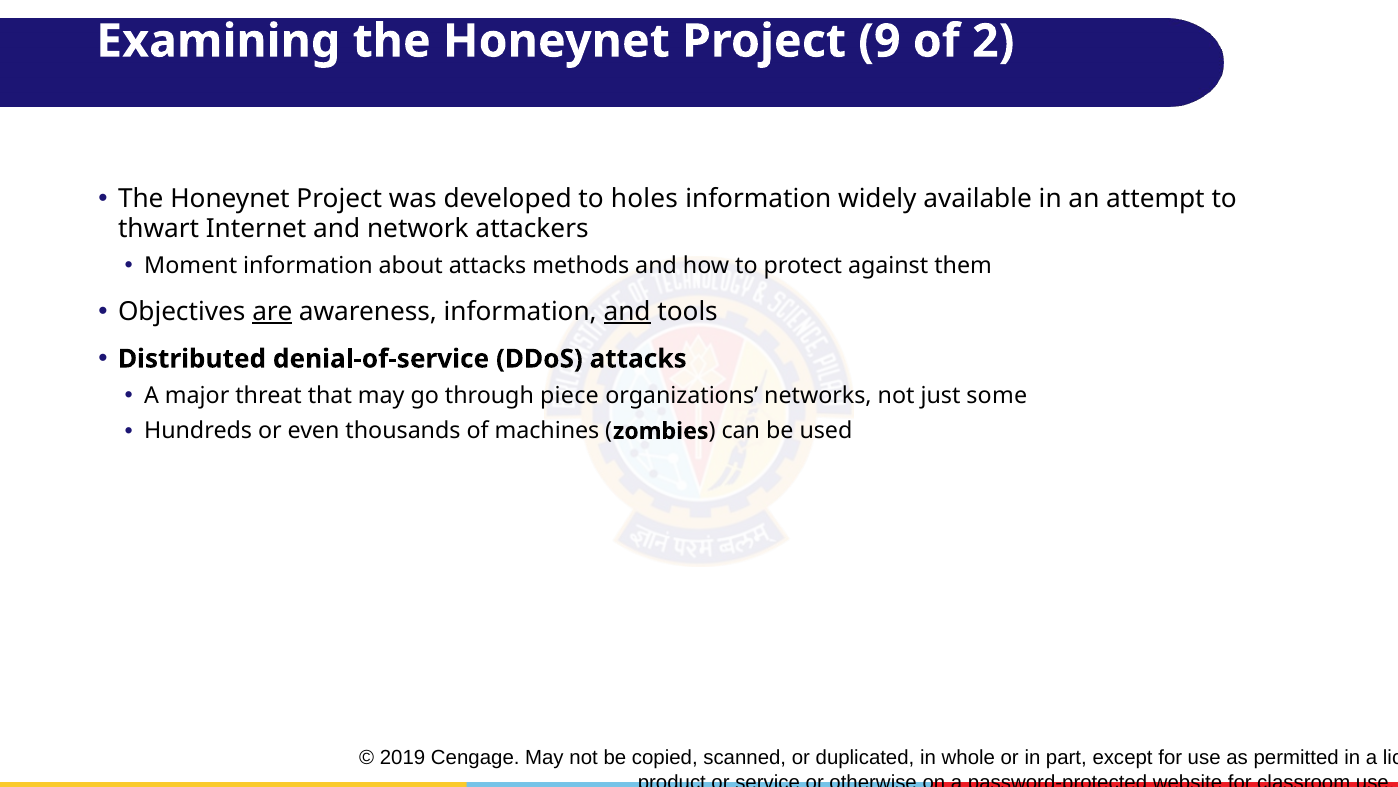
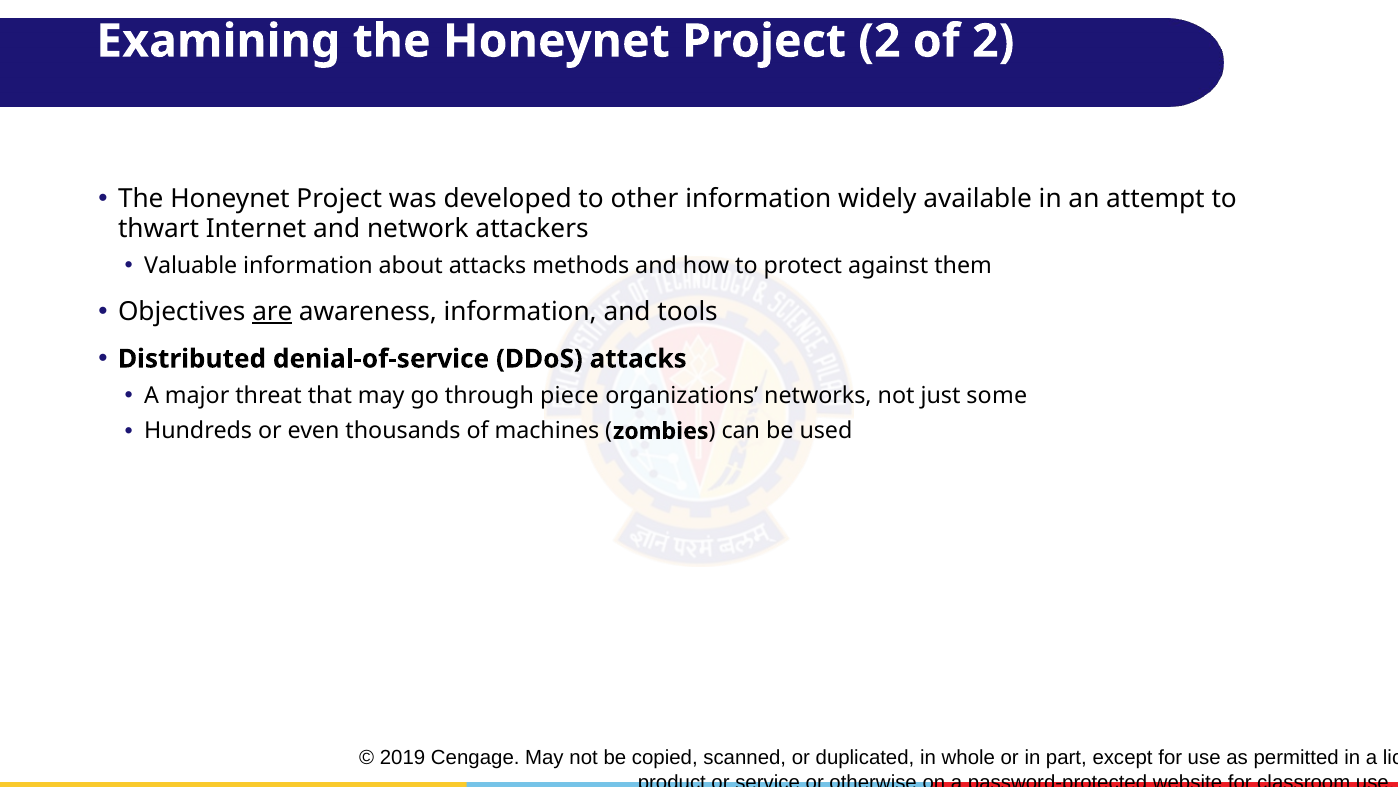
Project 9: 9 -> 2 (879, 41)
holes: holes -> other (644, 199)
Moment: Moment -> Valuable (191, 266)
and underline: present -> none (627, 311)
